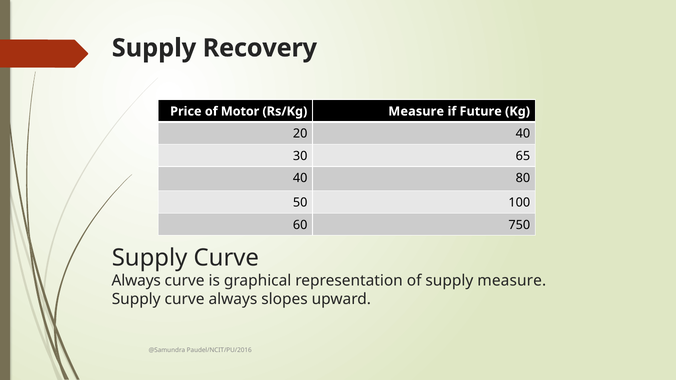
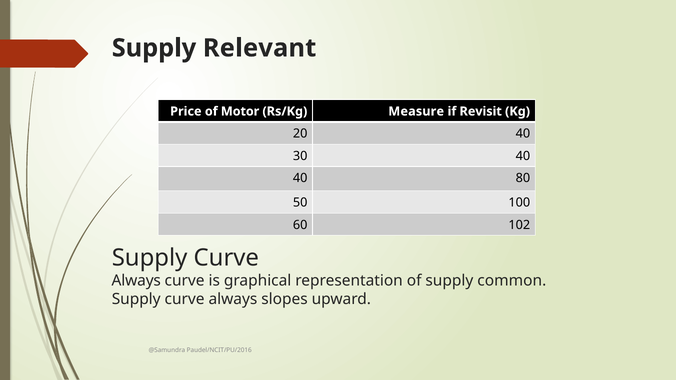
Recovery: Recovery -> Relevant (260, 48)
Future: Future -> Revisit (481, 111)
30 65: 65 -> 40 (523, 156)
750: 750 -> 102 (519, 225)
supply measure: measure -> common (512, 281)
